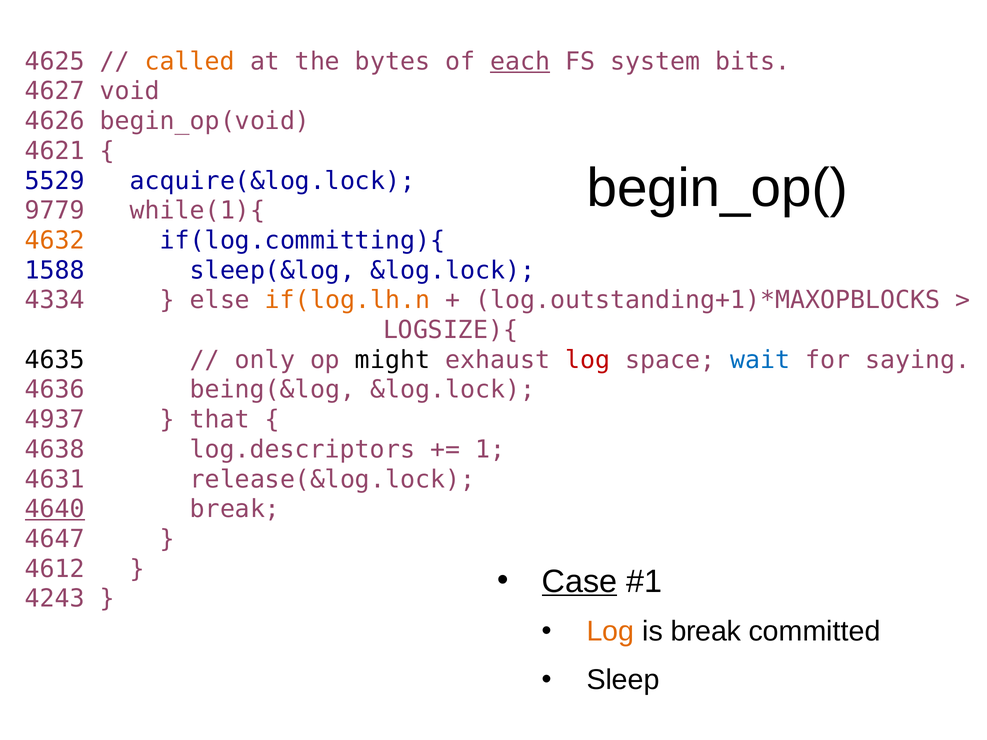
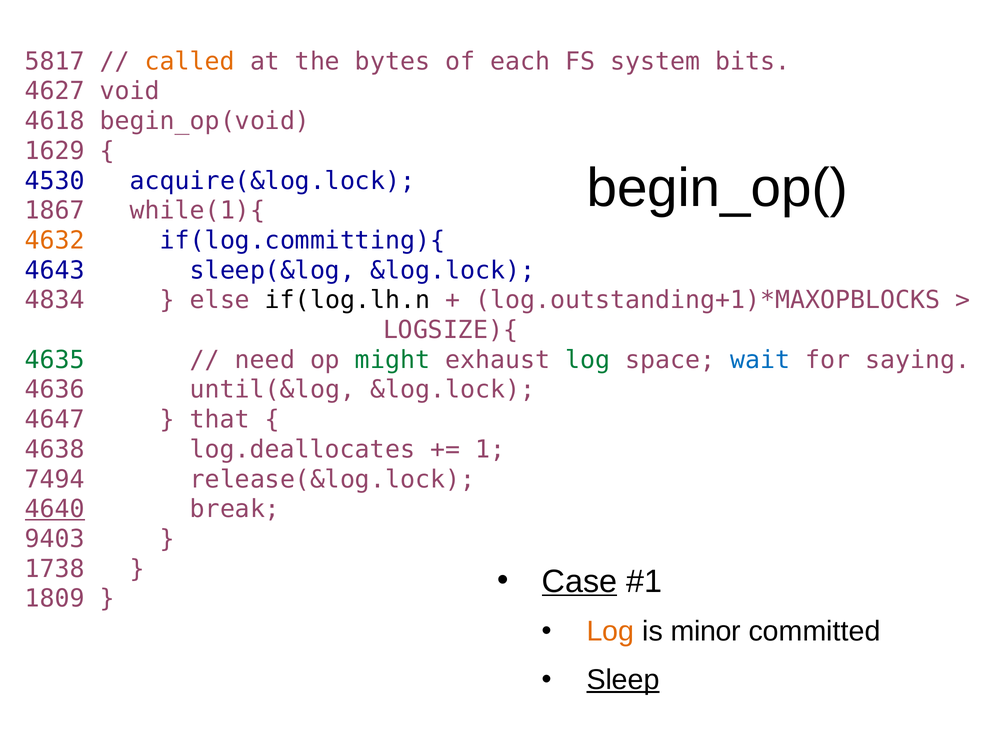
4625: 4625 -> 5817 (55, 61)
each underline: present -> none (520, 61)
4626: 4626 -> 4618 (55, 121)
4621: 4621 -> 1629 (55, 151)
5529: 5529 -> 4530 (55, 181)
9779: 9779 -> 1867 (55, 211)
1588: 1588 -> 4643 (55, 270)
4334: 4334 -> 4834 (55, 300)
if(log.lh.n colour: orange -> black (348, 300)
4635 colour: black -> green (55, 360)
only: only -> need (265, 360)
might colour: black -> green (393, 360)
log colour: red -> green (588, 360)
being(&log: being(&log -> until(&log (272, 390)
4937: 4937 -> 4647 (55, 420)
log.descriptors: log.descriptors -> log.deallocates (302, 450)
4631: 4631 -> 7494 (55, 479)
4647: 4647 -> 9403 (55, 539)
4612: 4612 -> 1738 (55, 569)
4243: 4243 -> 1809 (55, 599)
is break: break -> minor (706, 631)
Sleep underline: none -> present (623, 680)
